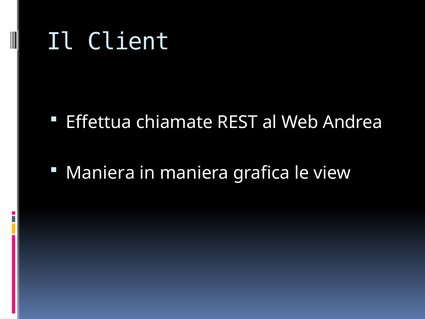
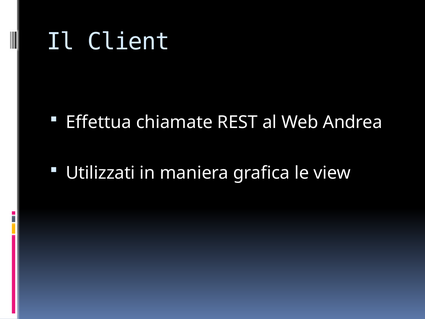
Maniera: Maniera -> Utilizzati (100, 173)
